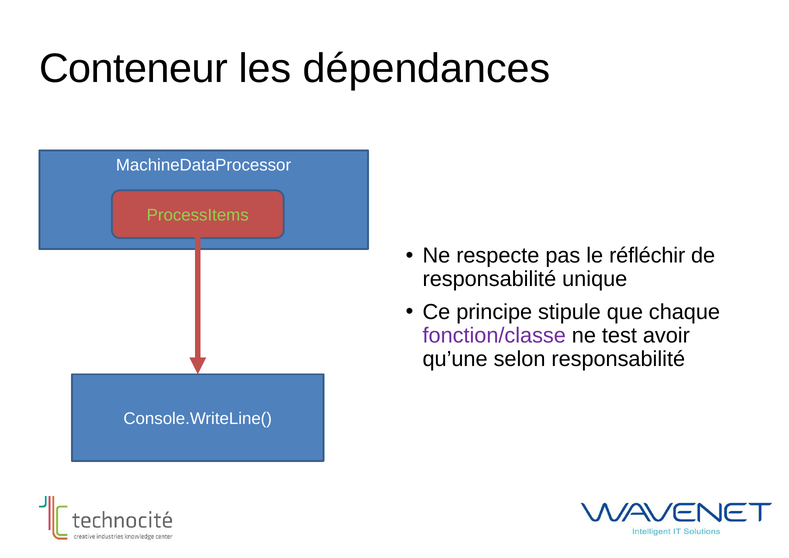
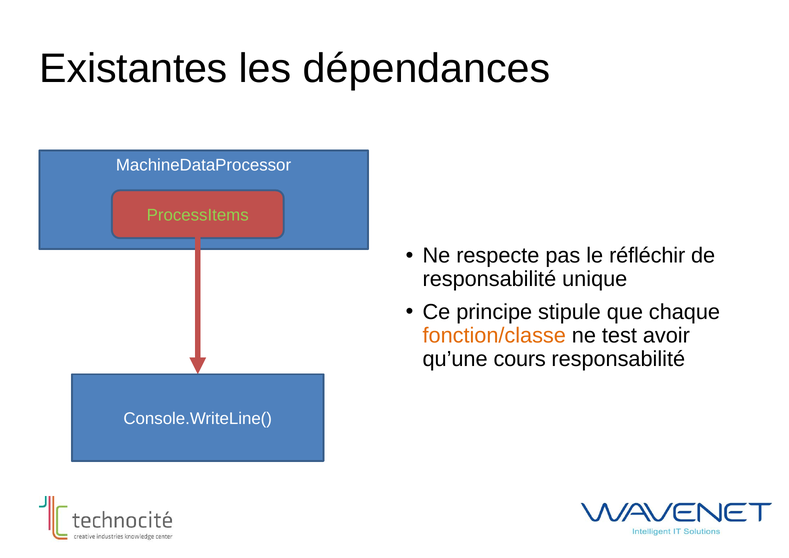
Conteneur: Conteneur -> Existantes (133, 69)
fonction/classe colour: purple -> orange (494, 335)
selon: selon -> cours (520, 359)
